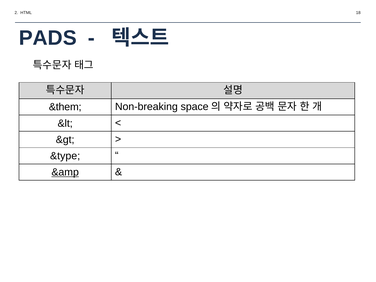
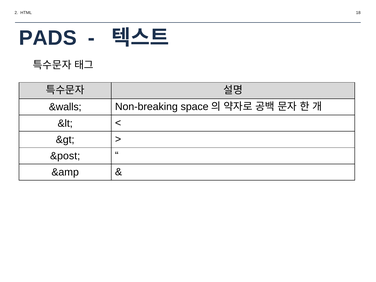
&them: &them -> &walls (65, 107)
&type: &type -> &post (65, 156)
&amp underline: present -> none (65, 172)
